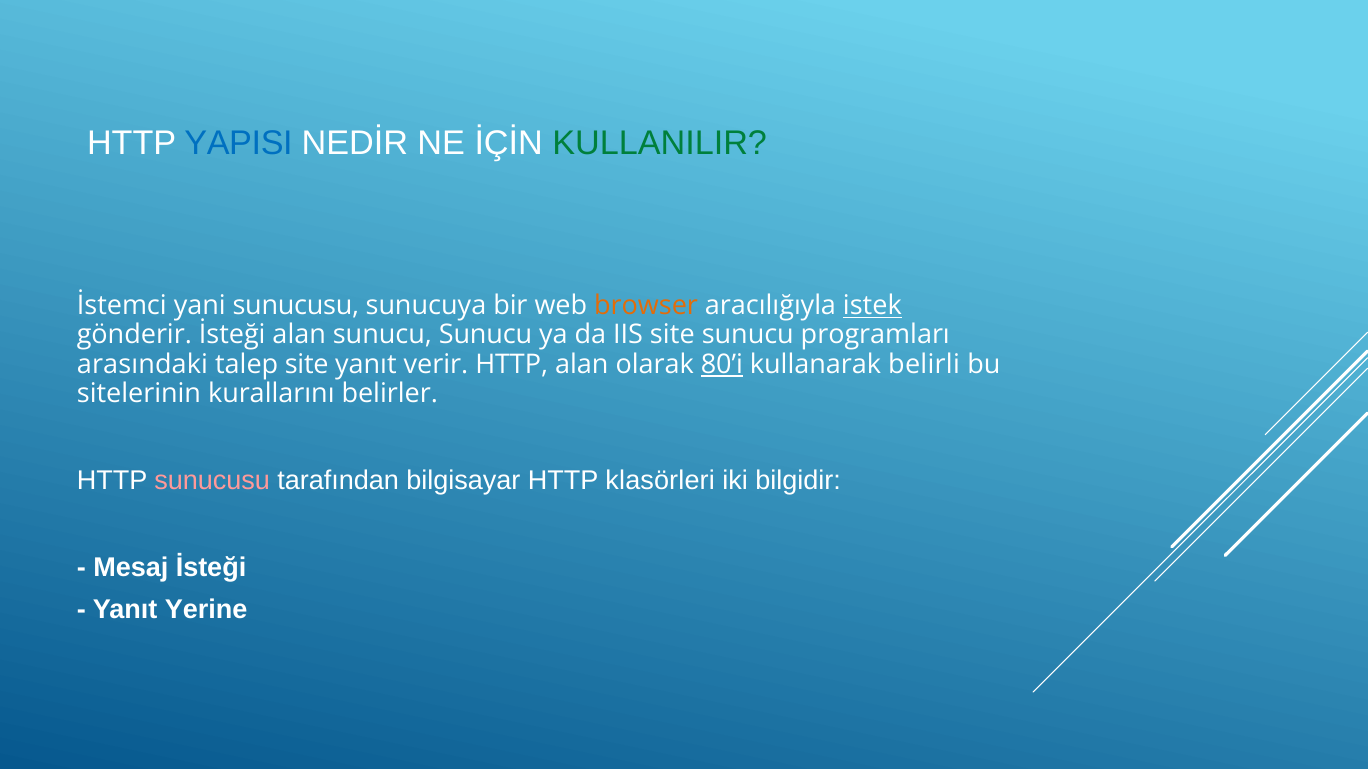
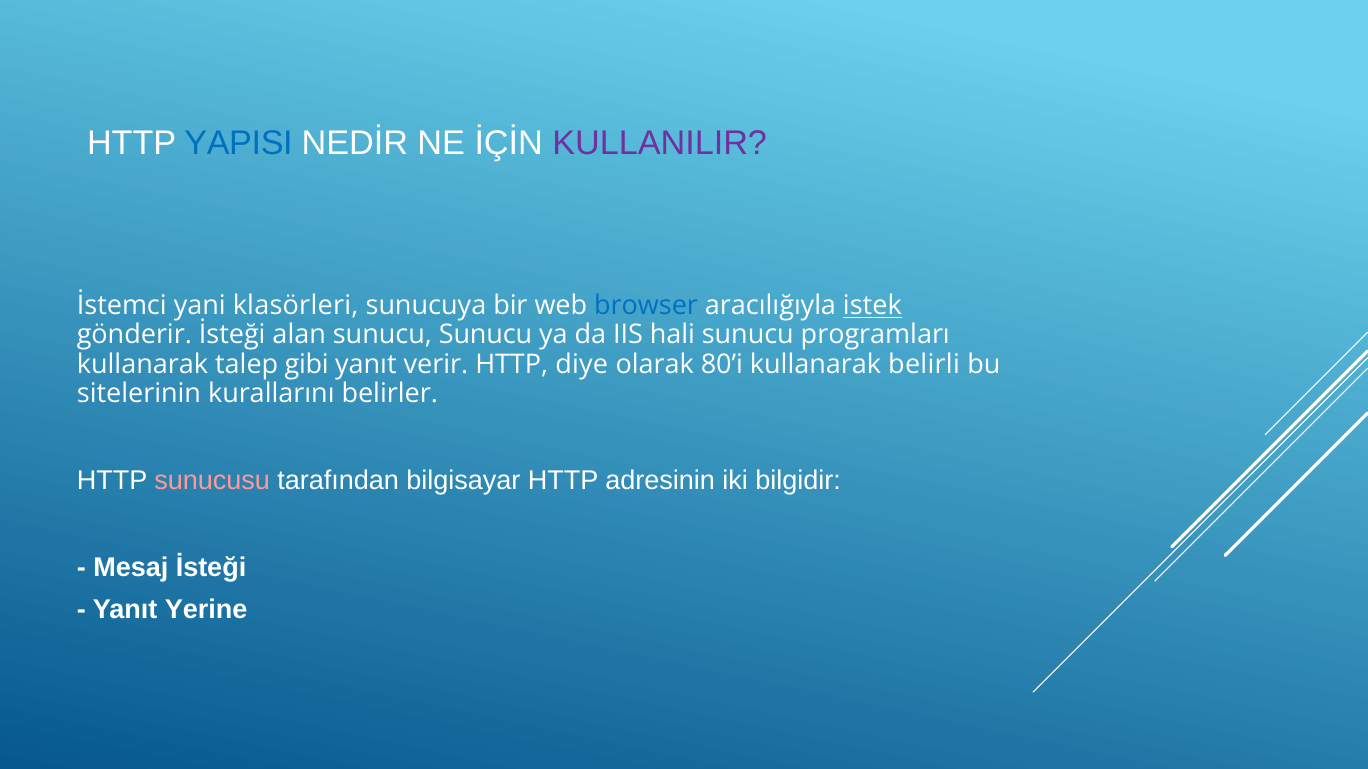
KULLANILIR colour: green -> purple (660, 144)
yani sunucusu: sunucusu -> klasörleri (296, 306)
browser colour: orange -> blue (646, 306)
IIS site: site -> hali (672, 335)
arasındaki: arasındaki -> kullanarak (143, 364)
talep site: site -> gibi (307, 364)
HTTP alan: alan -> diye (582, 364)
80’i underline: present -> none (722, 364)
klasörleri: klasörleri -> adresinin (660, 481)
